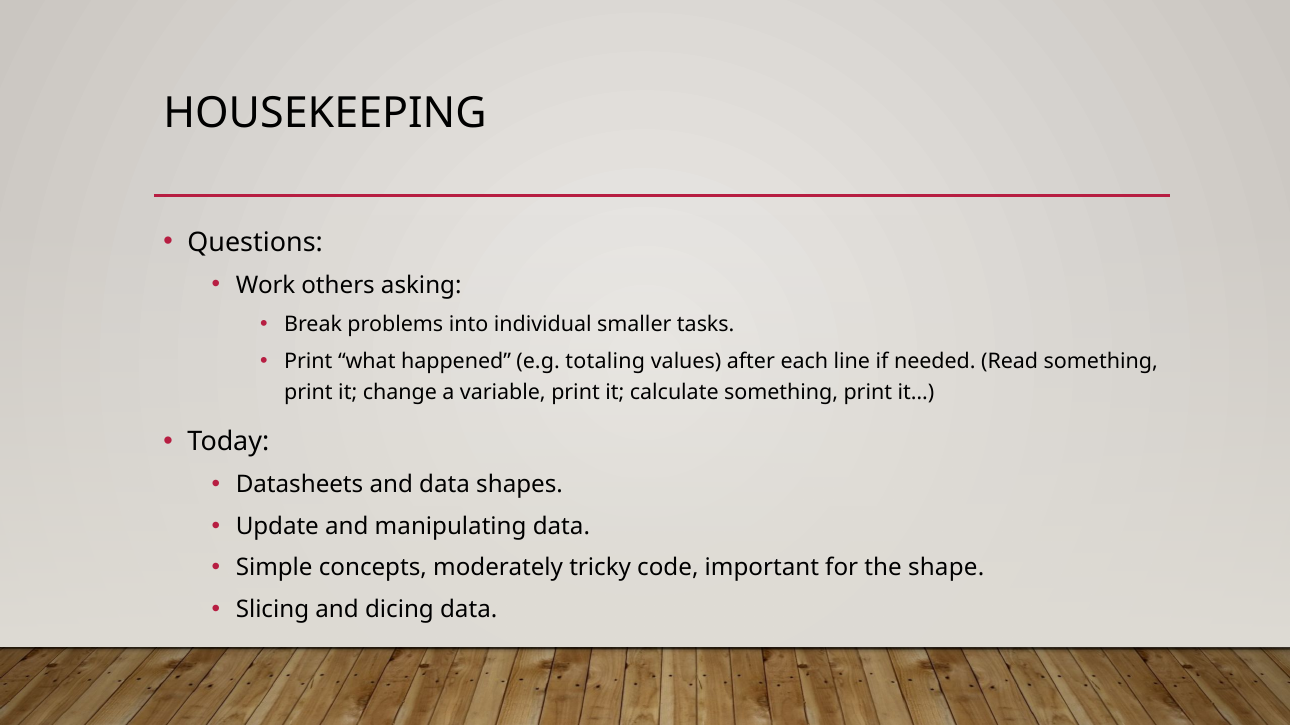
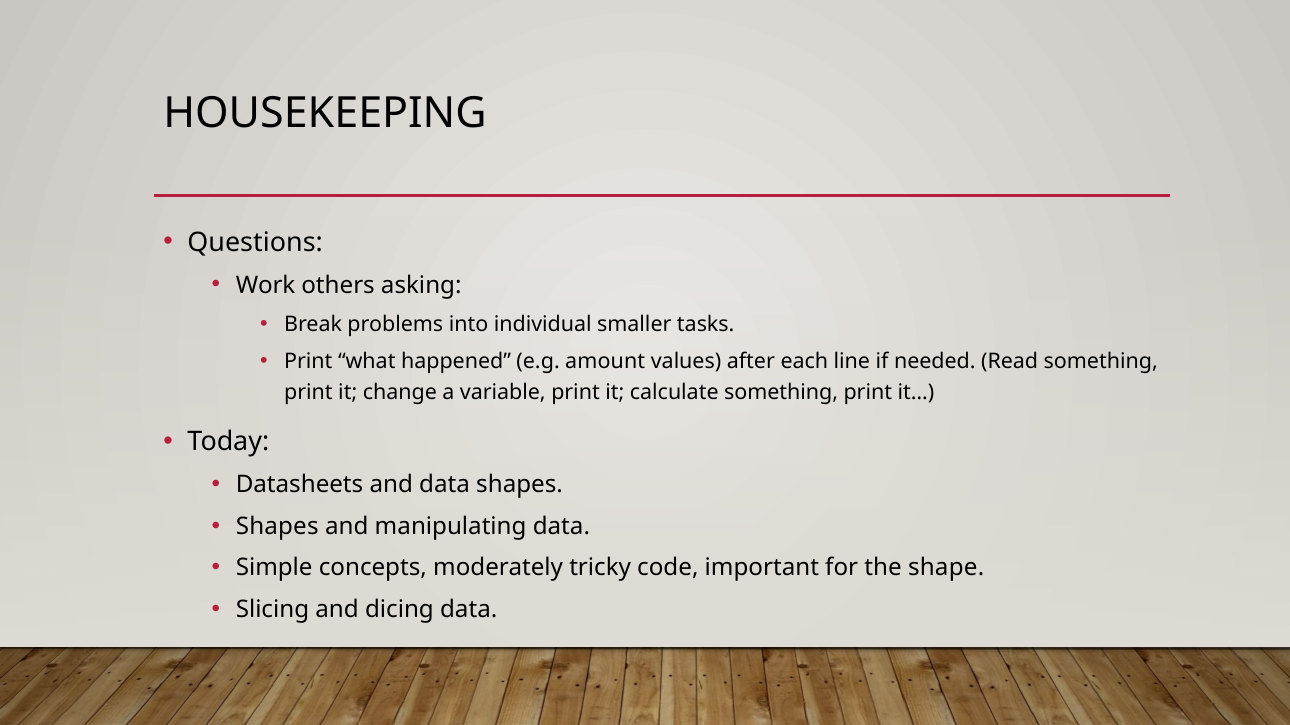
totaling: totaling -> amount (605, 362)
Update: Update -> Shapes (277, 527)
